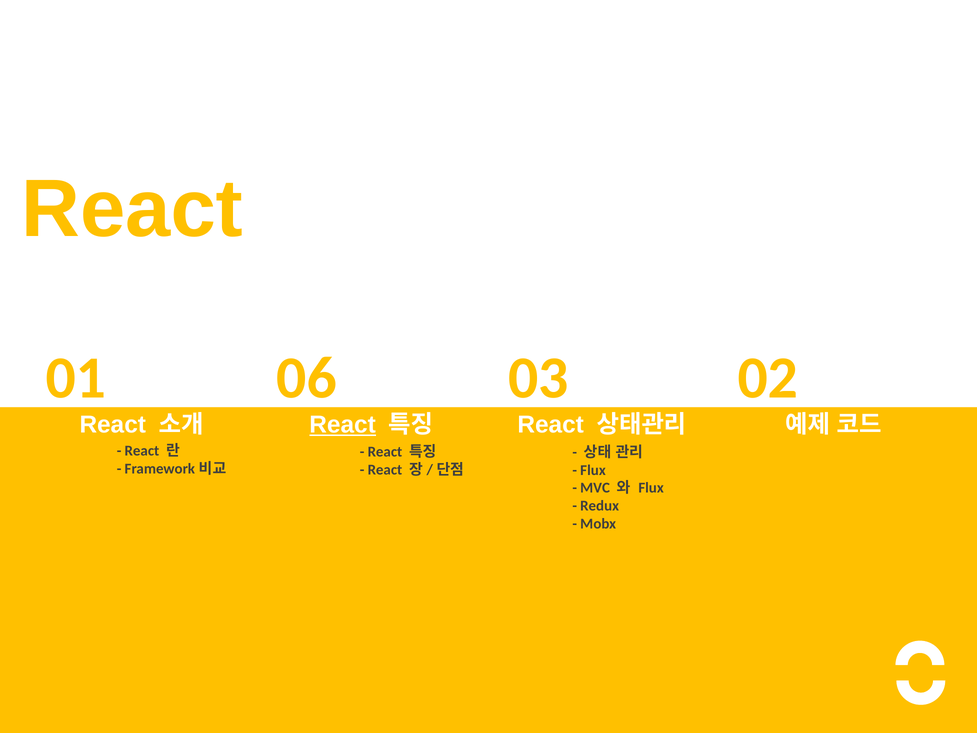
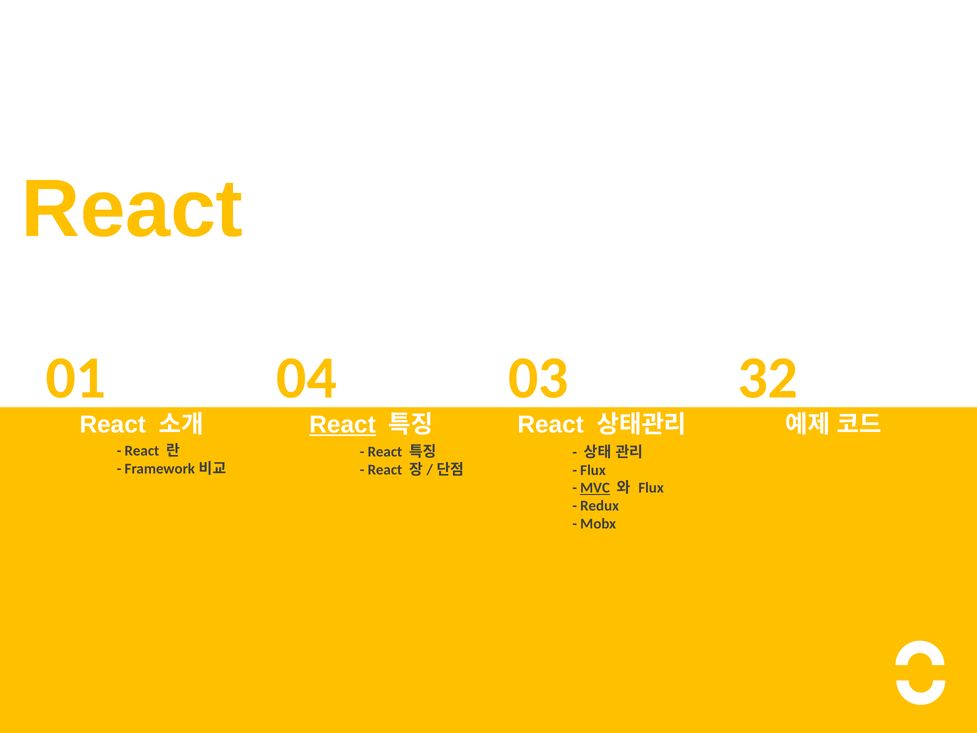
06: 06 -> 04 (307, 378)
02: 02 -> 32 (768, 378)
MVC underline: none -> present (595, 488)
